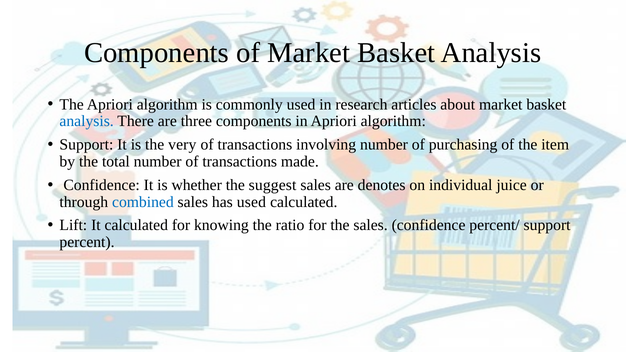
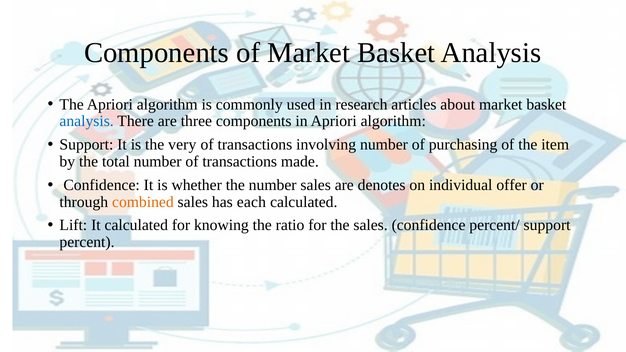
the suggest: suggest -> number (273, 185)
juice: juice -> offer (512, 185)
combined colour: blue -> orange (143, 202)
has used: used -> each (251, 202)
